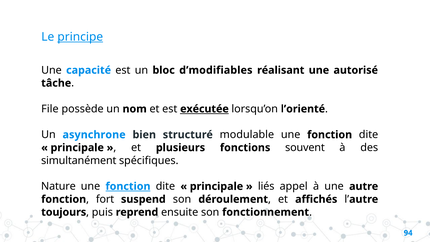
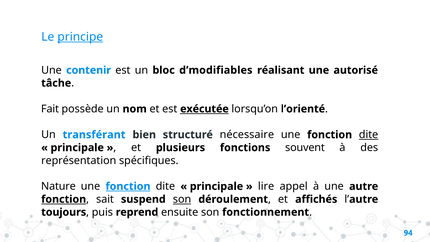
capacité: capacité -> contenir (89, 70)
File: File -> Fait (50, 109)
asynchrone: asynchrone -> transférant (94, 135)
modulable: modulable -> nécessaire (247, 135)
dite underline: none -> present (369, 135)
simultanément: simultanément -> représentation (79, 160)
liés: liés -> lire (266, 186)
fonction underline: none -> present (64, 199)
fort: fort -> sait (105, 199)
son underline: none -> present (182, 199)
